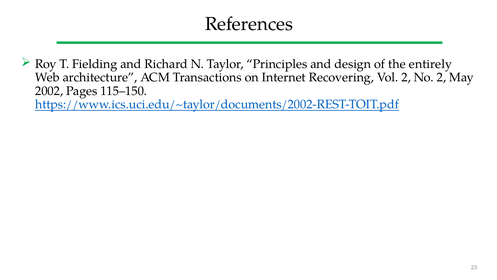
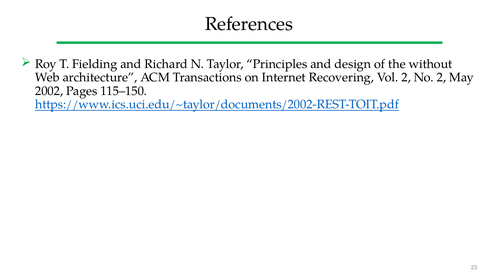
entirely: entirely -> without (431, 64)
